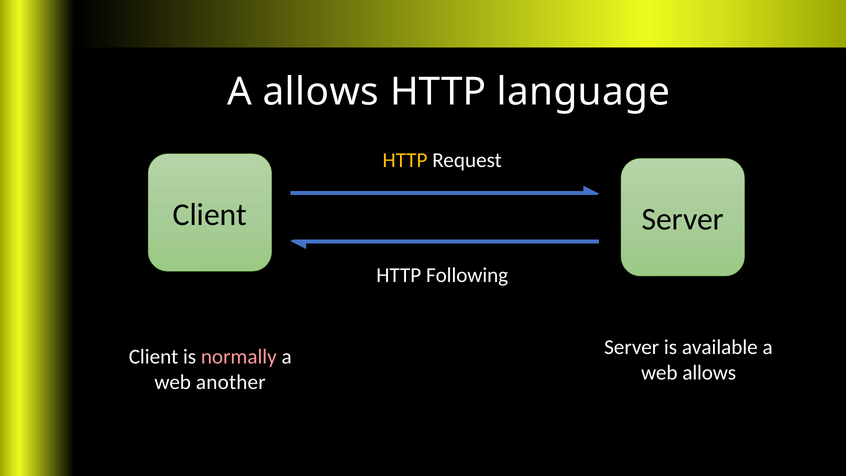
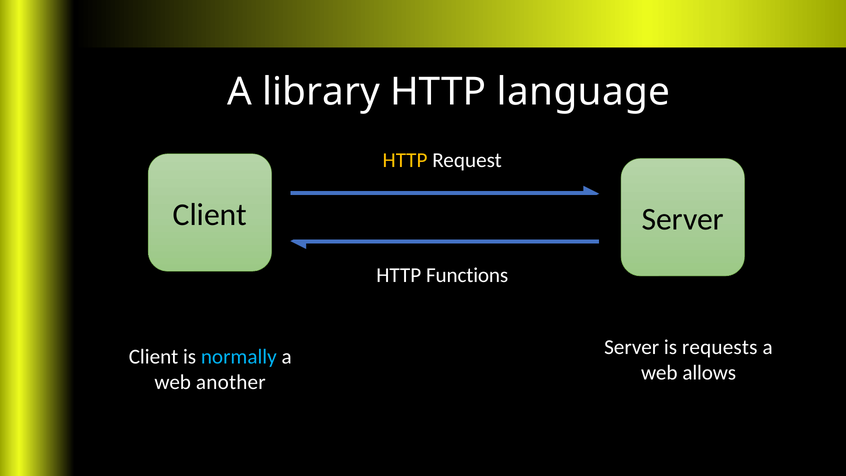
A allows: allows -> library (321, 92)
Following: Following -> Functions (467, 275)
available: available -> requests (720, 347)
normally colour: pink -> light blue (239, 357)
